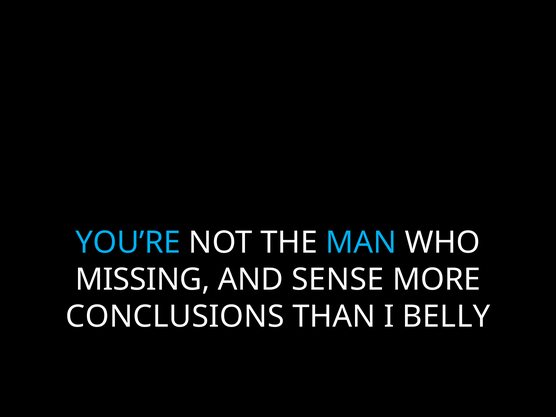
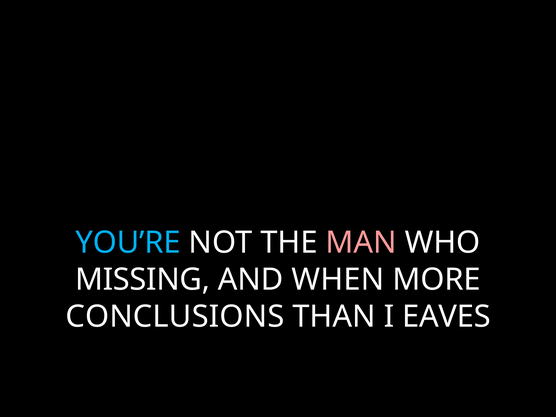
MAN colour: light blue -> pink (361, 243)
SENSE: SENSE -> WHEN (338, 280)
BELLY: BELLY -> EAVES (447, 317)
